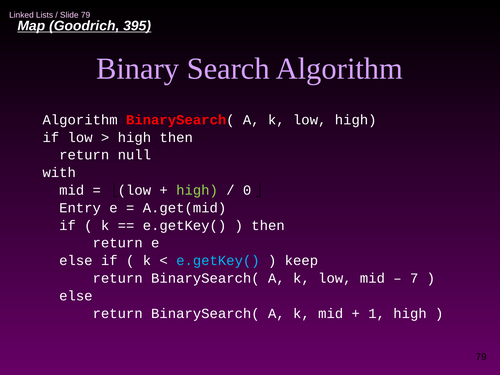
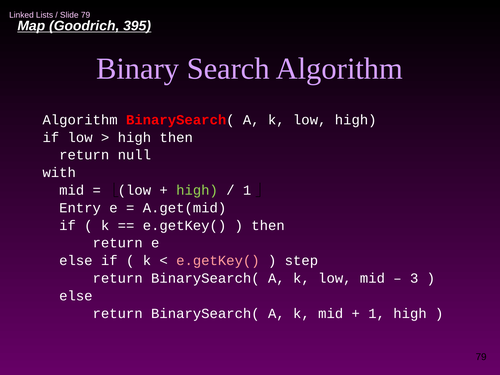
0: 0 -> 1 (247, 190)
e.getKey( colour: light blue -> pink (218, 261)
keep: keep -> step (301, 261)
7: 7 -> 3 (414, 278)
